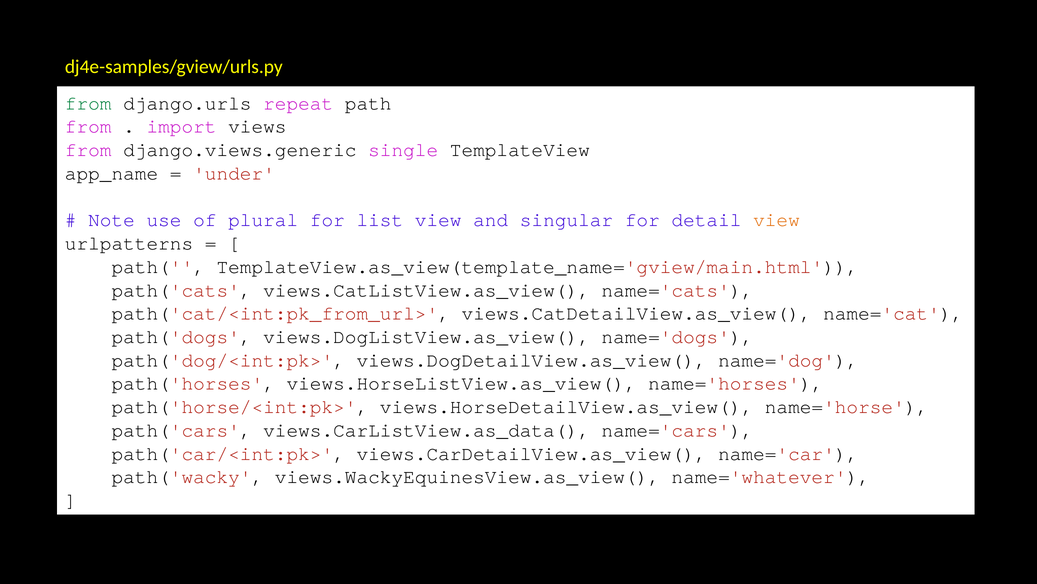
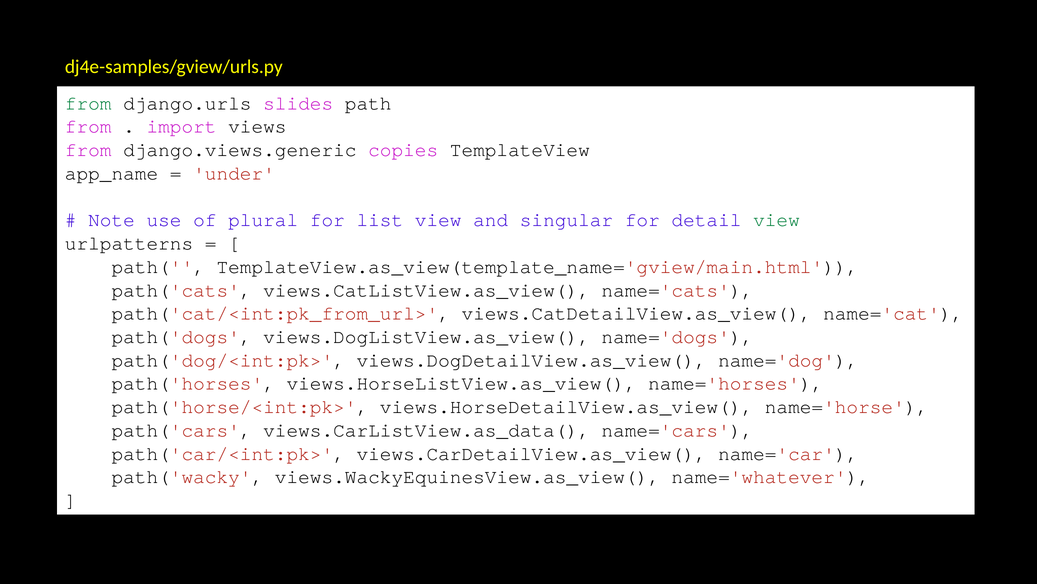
repeat: repeat -> slides (298, 103)
single: single -> copies (403, 150)
view colour: orange -> green (776, 220)
